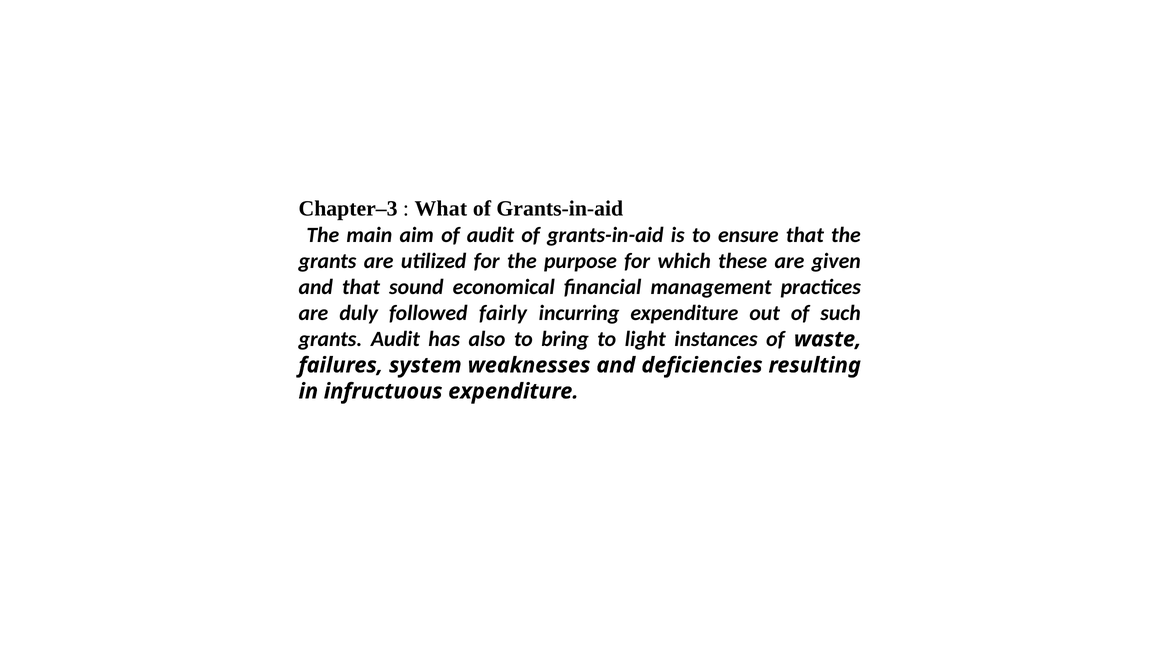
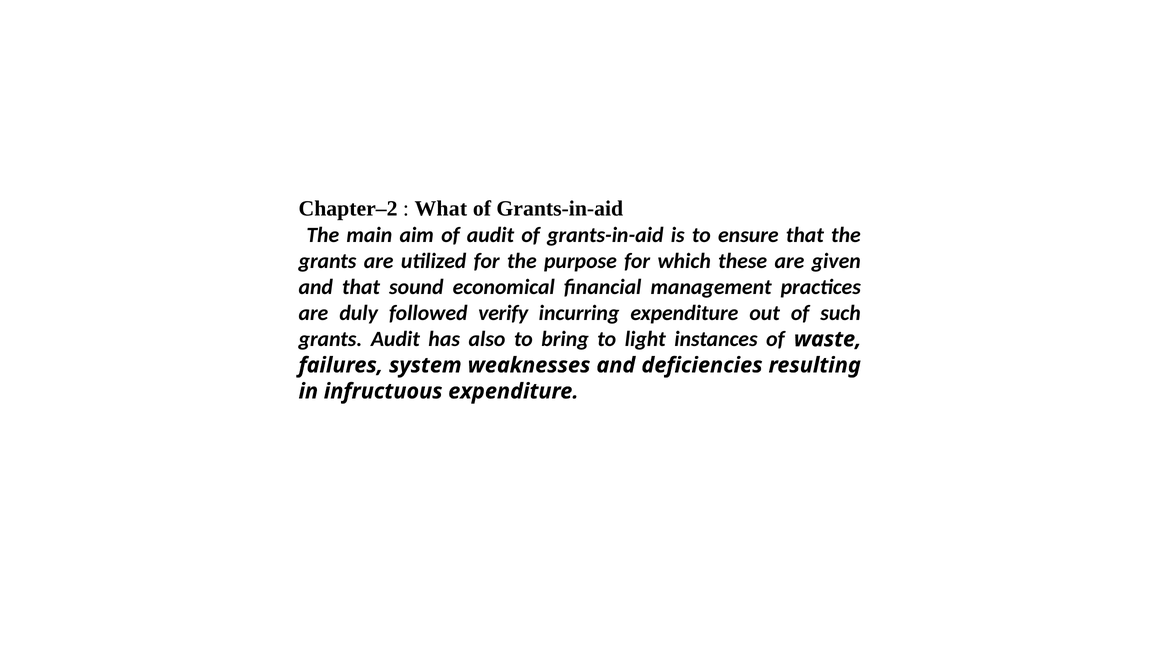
Chapter–3: Chapter–3 -> Chapter–2 (348, 209)
fairly: fairly -> verify (503, 313)
